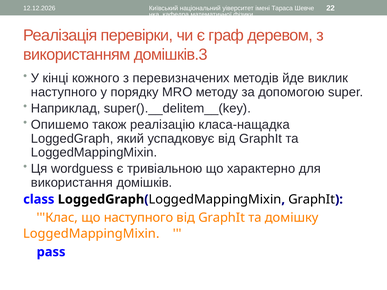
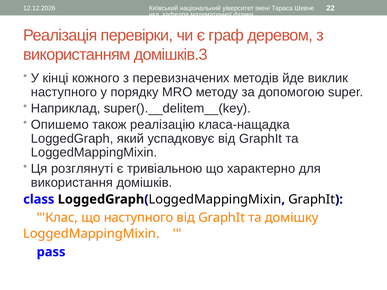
wordguess: wordguess -> розглянуті (82, 169)
